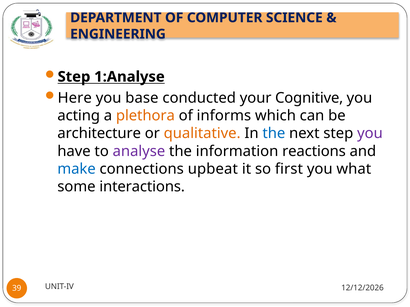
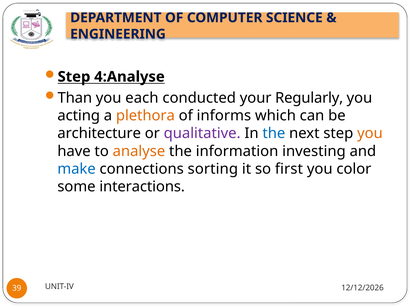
1:Analyse: 1:Analyse -> 4:Analyse (129, 77)
Here: Here -> Than (75, 98)
base: base -> each (142, 98)
Cognitive: Cognitive -> Regularly (309, 98)
qualitative colour: orange -> purple (202, 134)
you colour: purple -> orange (370, 134)
analyse colour: purple -> orange (139, 151)
reactions: reactions -> investing (314, 151)
upbeat: upbeat -> sorting (213, 169)
what: what -> color (354, 169)
